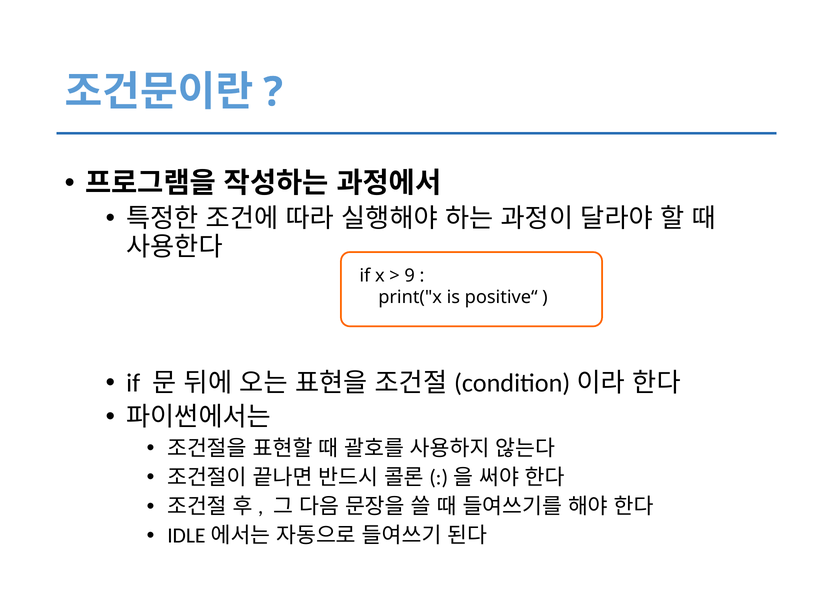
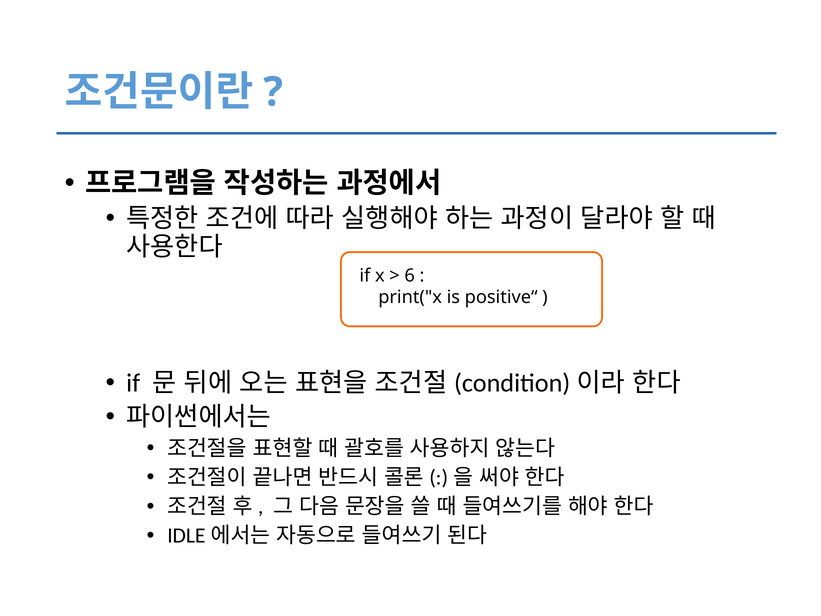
9: 9 -> 6 (410, 275)
